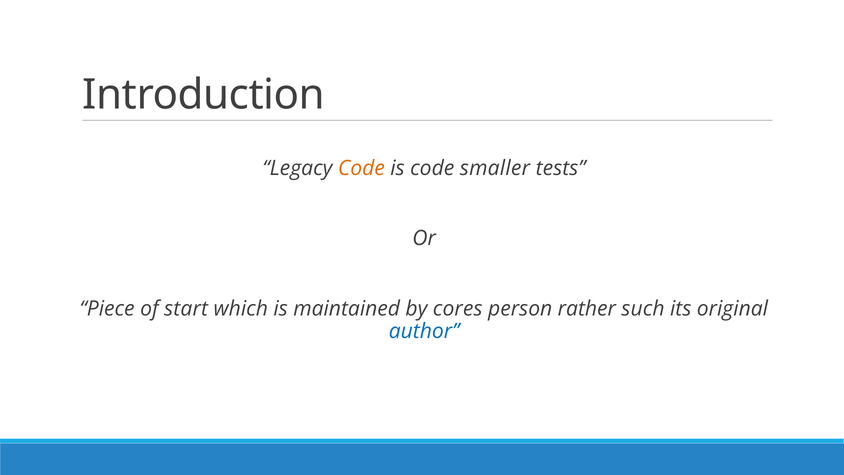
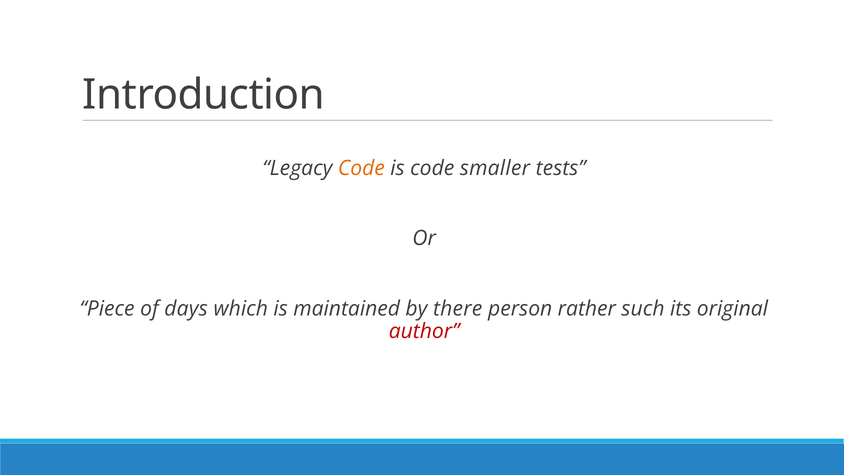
start: start -> days (186, 309)
cores: cores -> there (458, 309)
author colour: blue -> red (424, 331)
